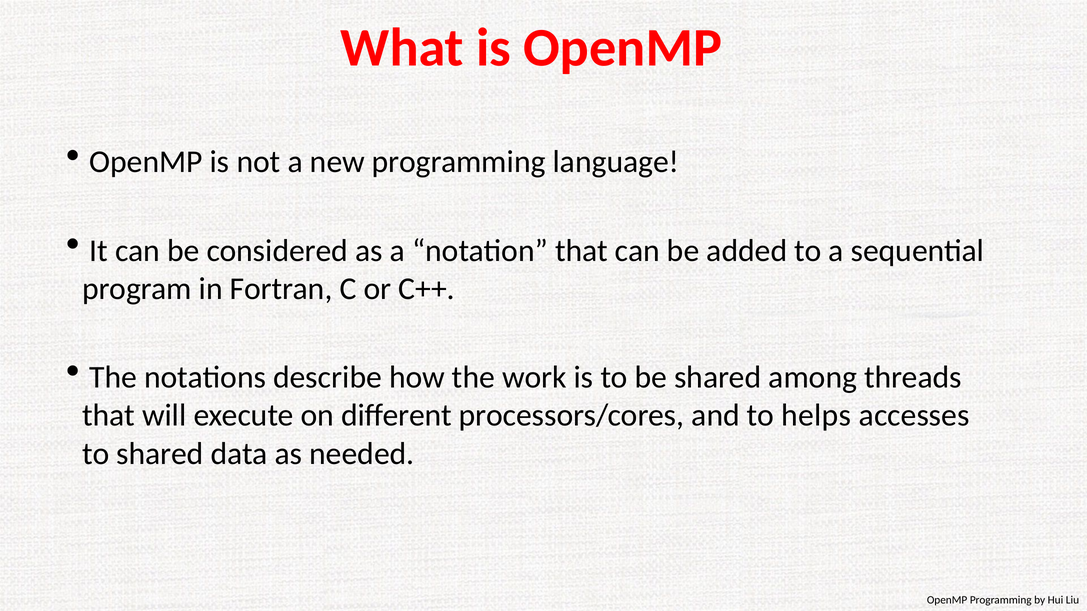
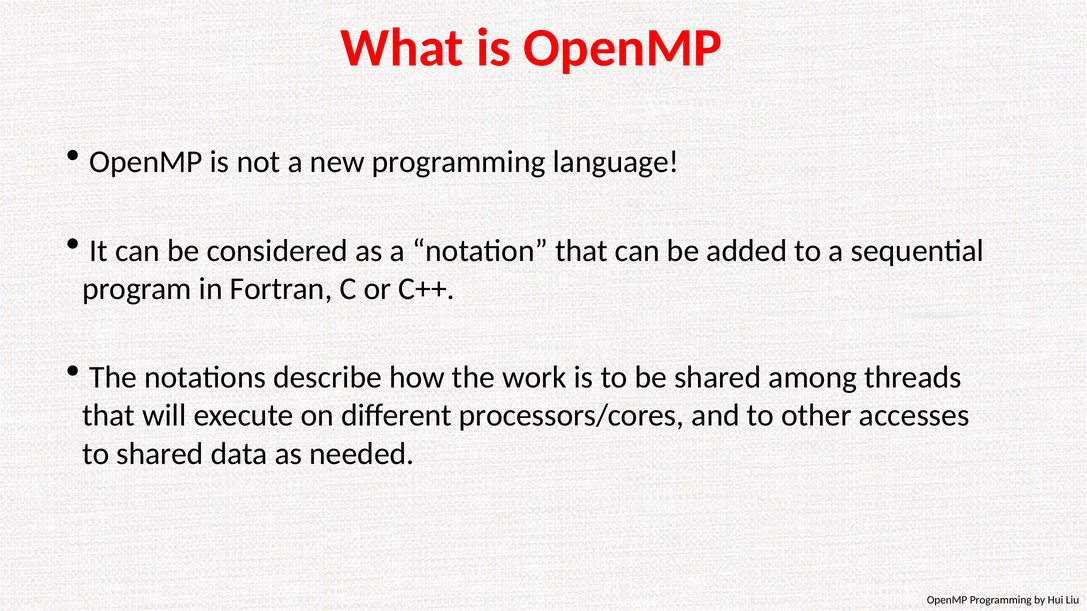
helps: helps -> other (816, 416)
